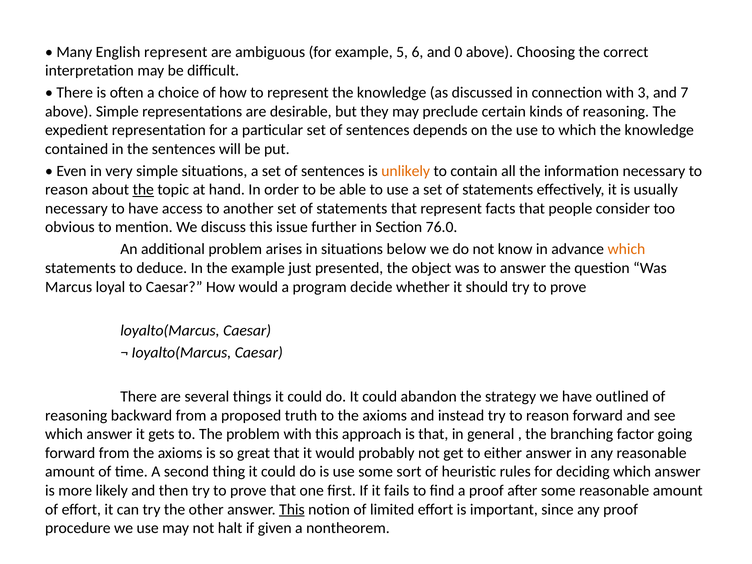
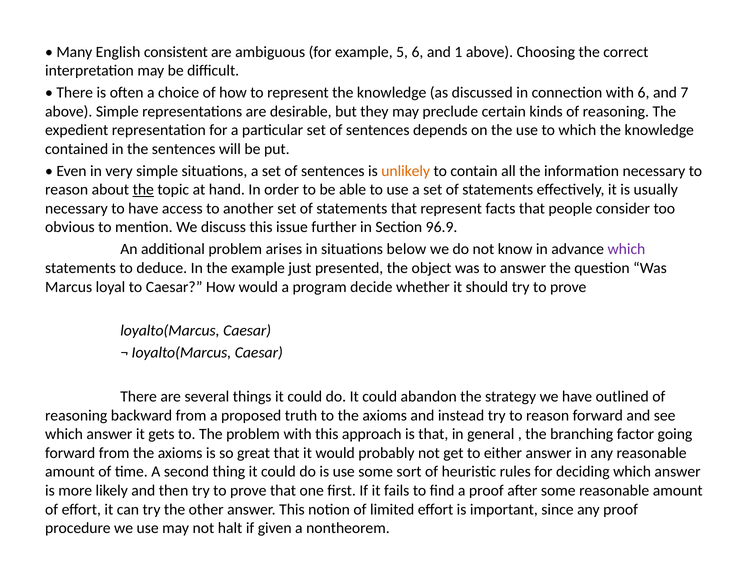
English represent: represent -> consistent (176, 52)
0: 0 -> 1 (458, 52)
with 3: 3 -> 6 (644, 93)
76.0: 76.0 -> 96.9 (442, 227)
which colour: orange -> purple (626, 249)
This underline: present -> none (292, 509)
